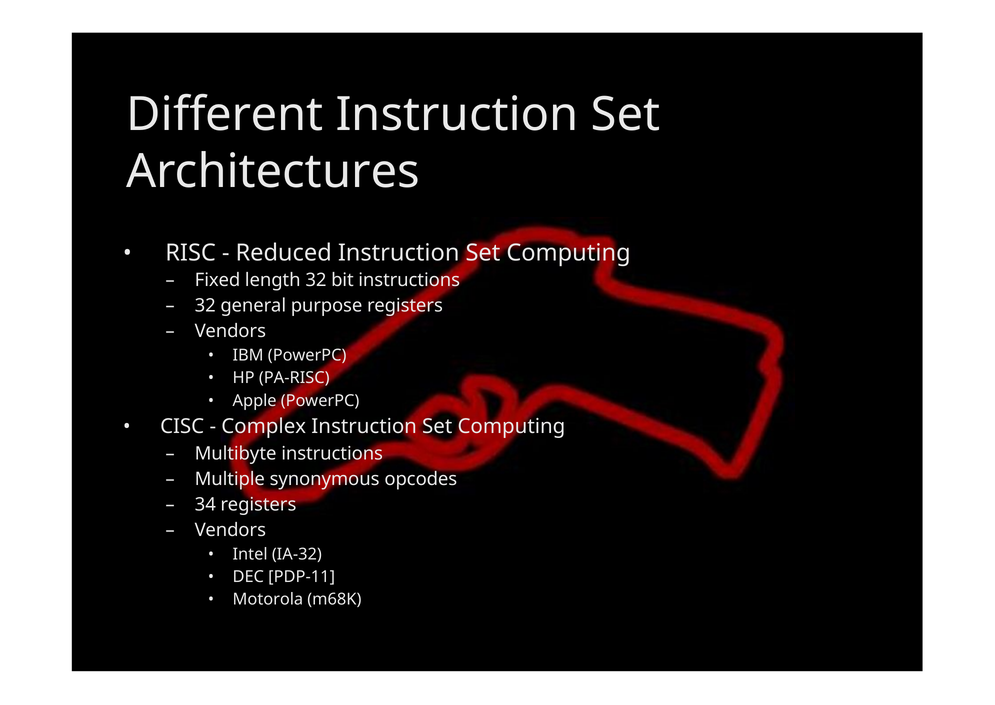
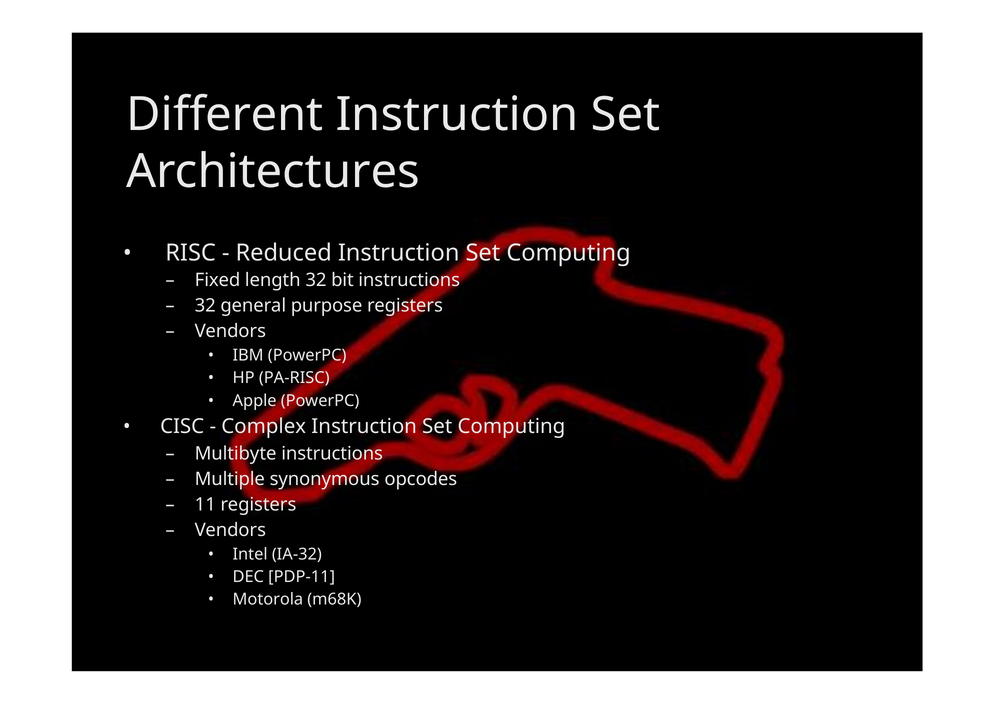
34: 34 -> 11 (205, 504)
